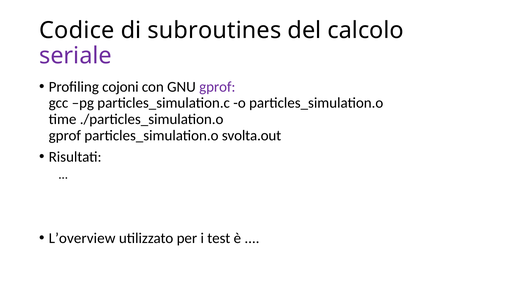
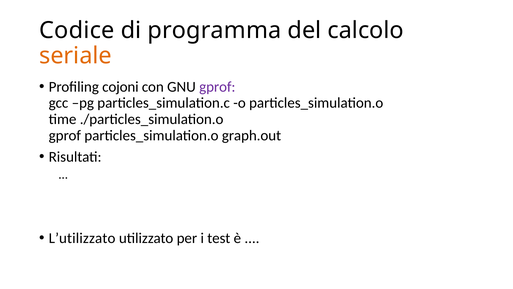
subroutines: subroutines -> programma (214, 30)
seriale colour: purple -> orange (75, 56)
svolta.out: svolta.out -> graph.out (251, 135)
L’overview: L’overview -> L’utilizzato (82, 238)
